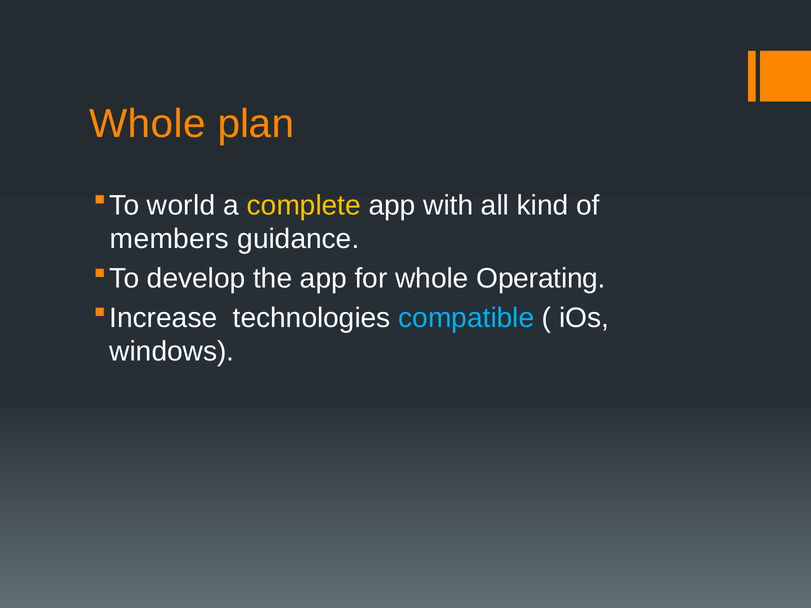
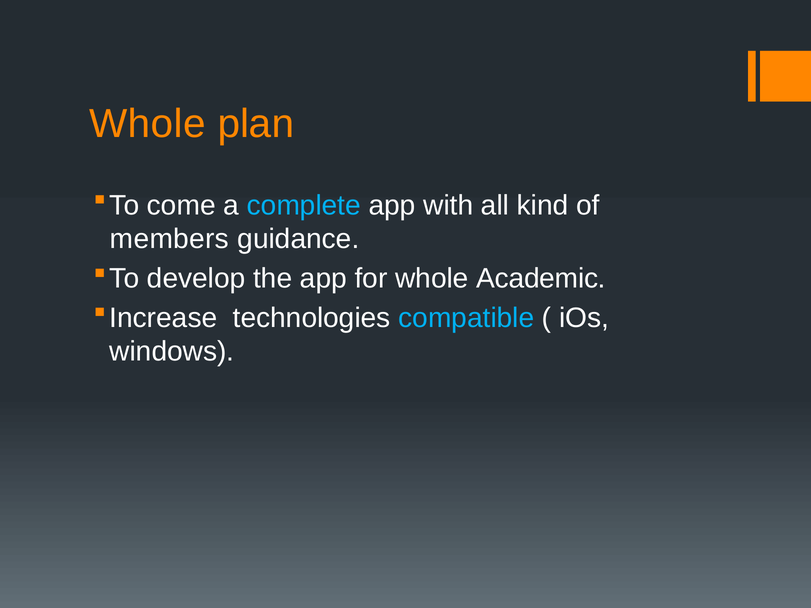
world: world -> come (181, 205)
complete colour: yellow -> light blue (304, 205)
Operating: Operating -> Academic (541, 278)
